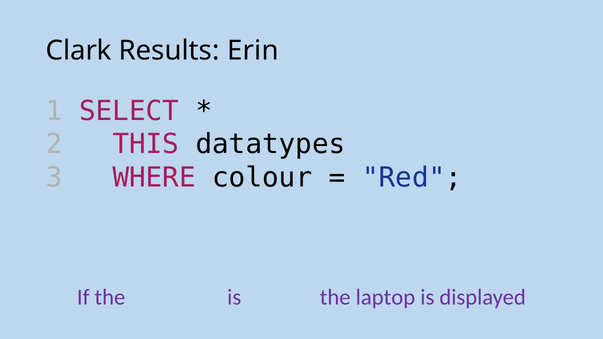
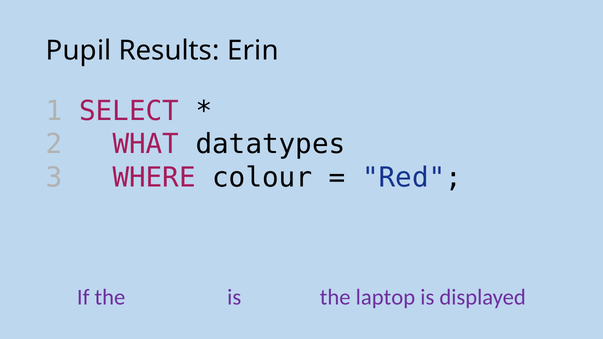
Clark: Clark -> Pupil (79, 51)
THIS: THIS -> WHAT (146, 144)
